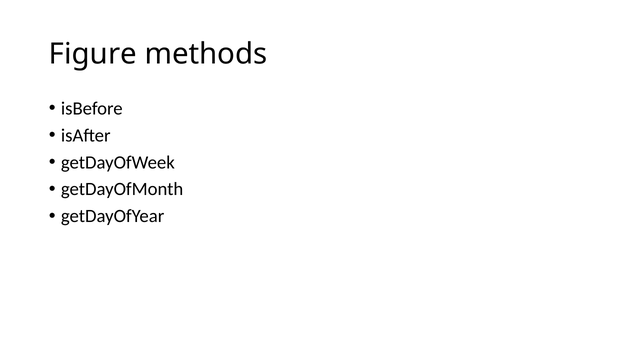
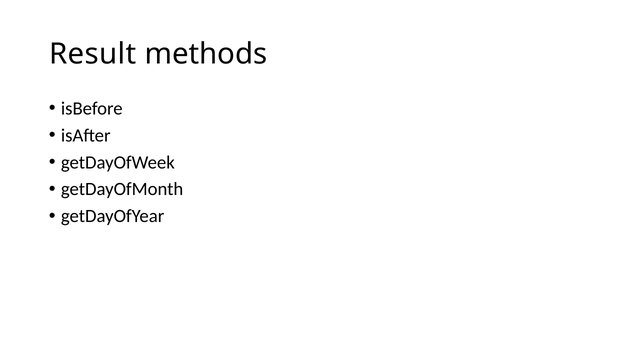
Figure: Figure -> Result (93, 54)
